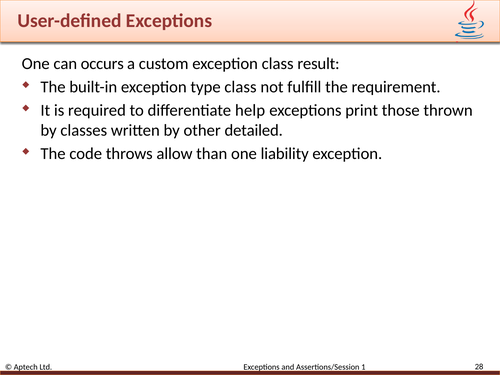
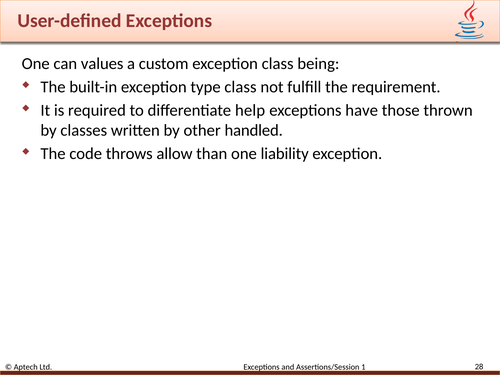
occurs: occurs -> values (102, 64)
result: result -> being (318, 64)
print: print -> have (362, 110)
detailed: detailed -> handled (254, 130)
